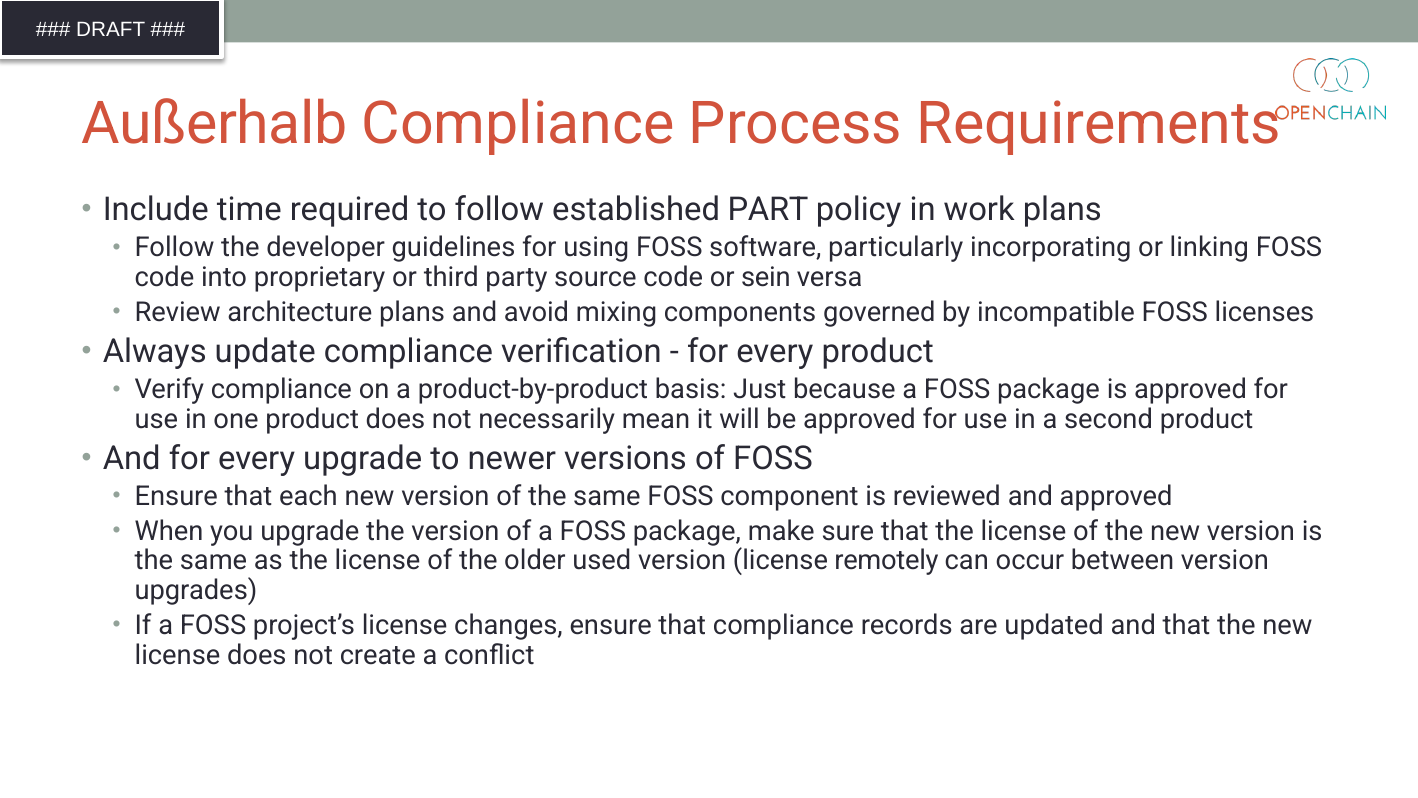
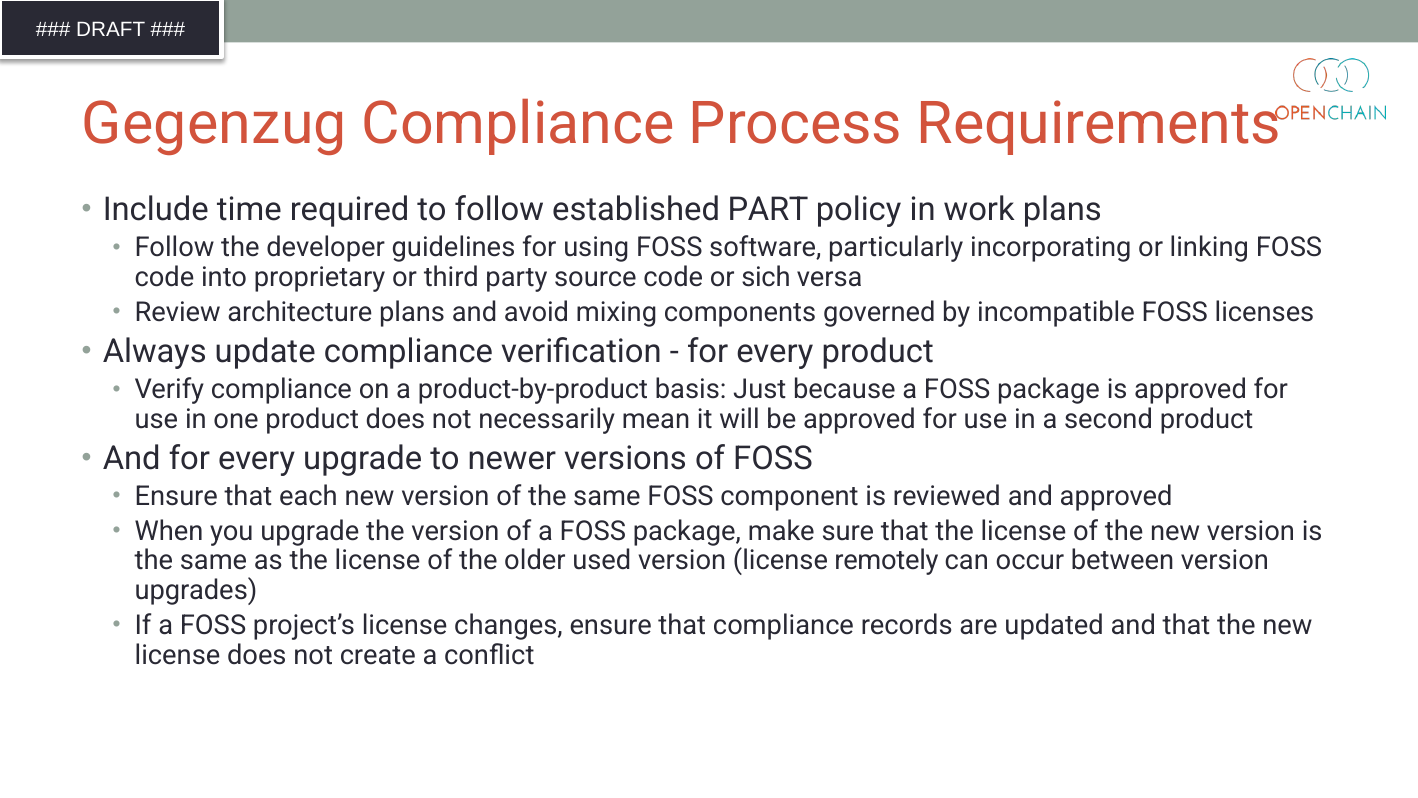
Außerhalb: Außerhalb -> Gegenzug (214, 124)
sein: sein -> sich (766, 277)
